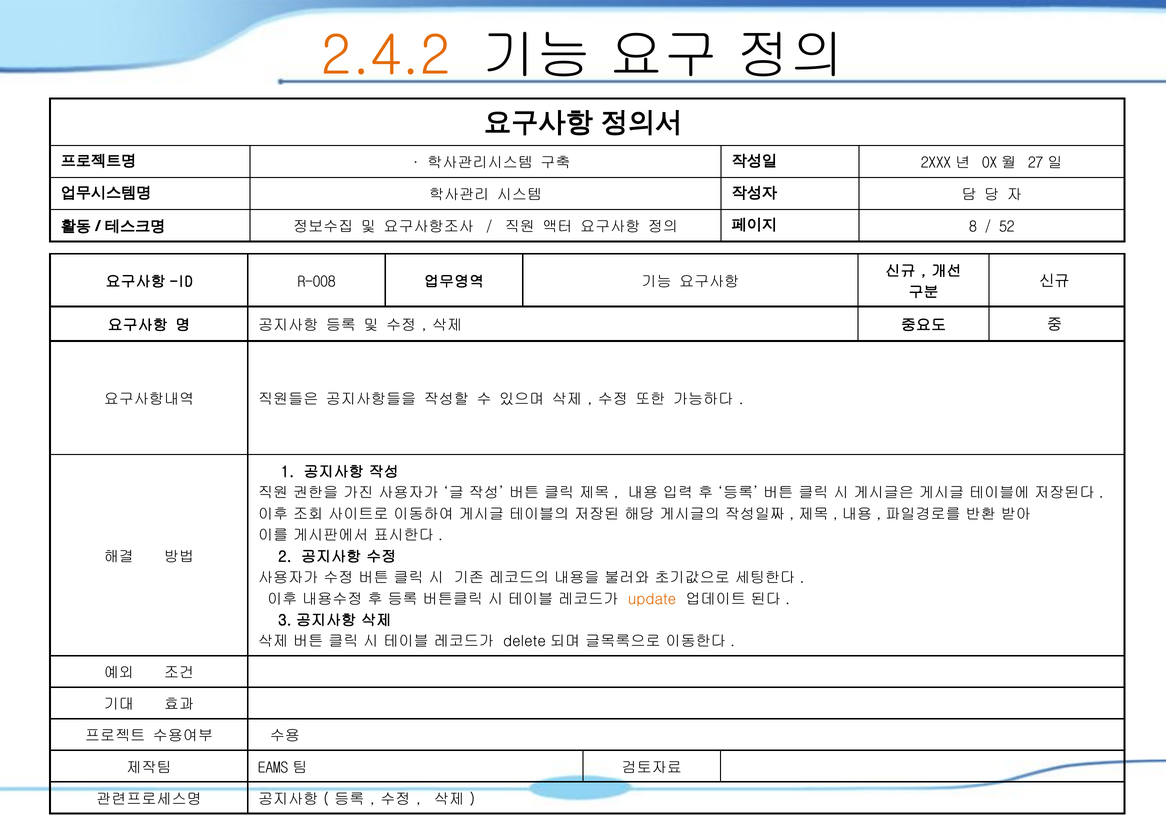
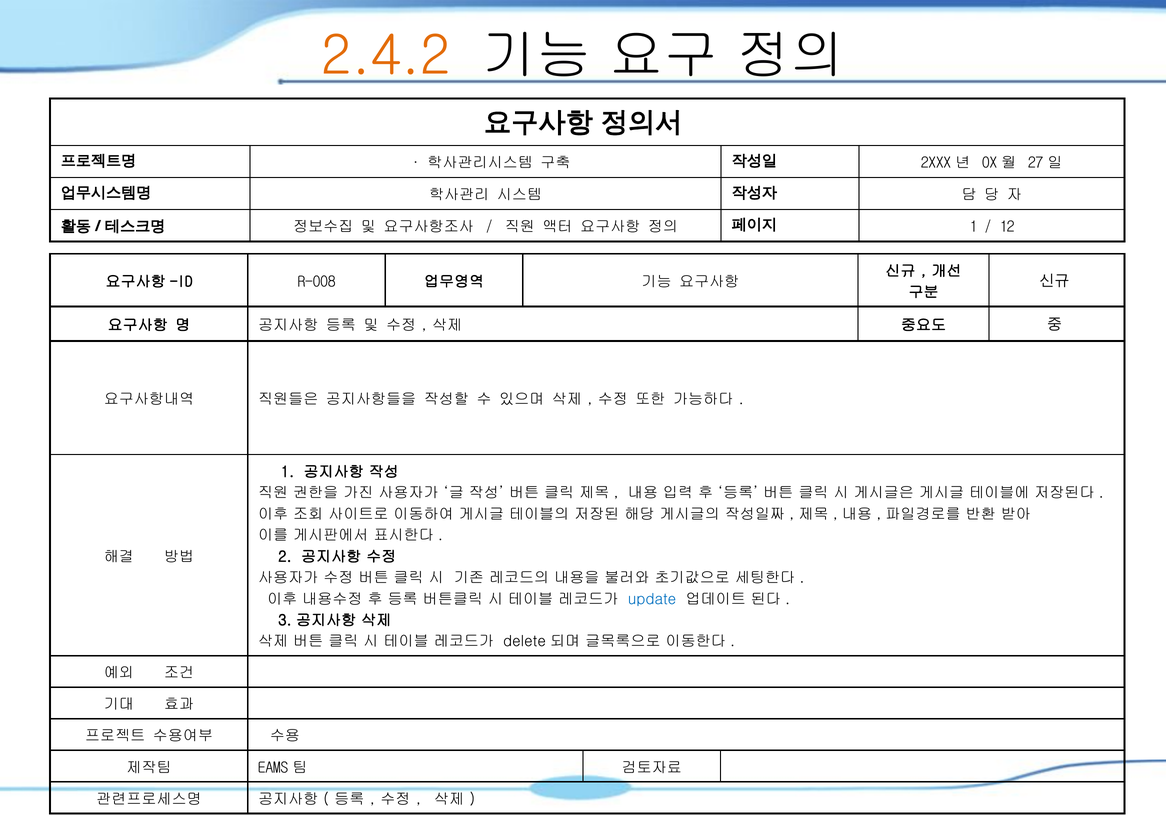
8: 8 -> 1 (973, 227)
52: 52 -> 12 (1007, 227)
update colour: orange -> blue (652, 599)
